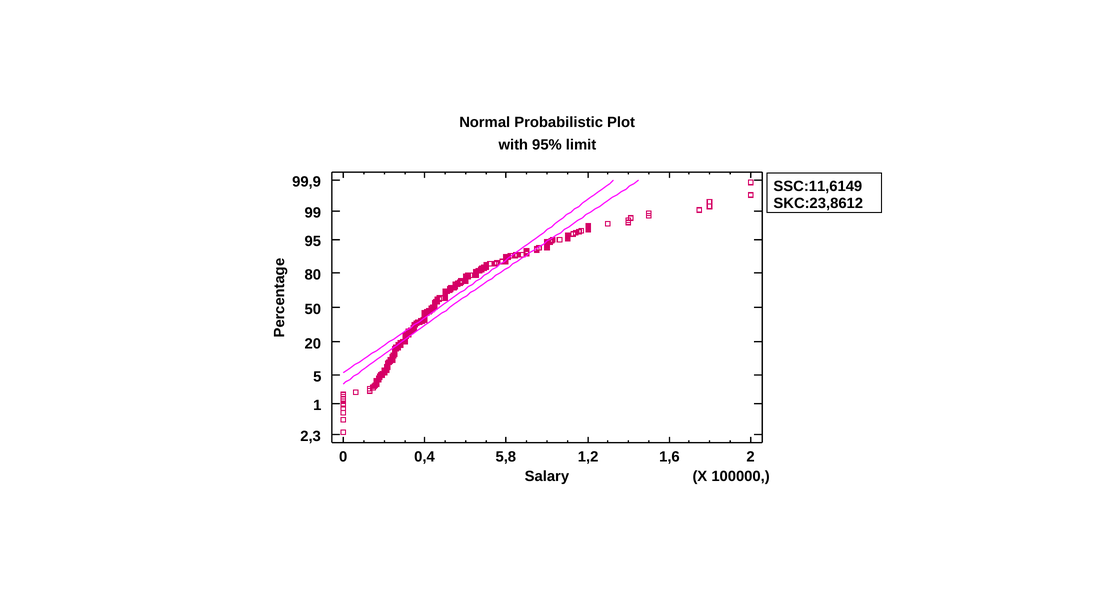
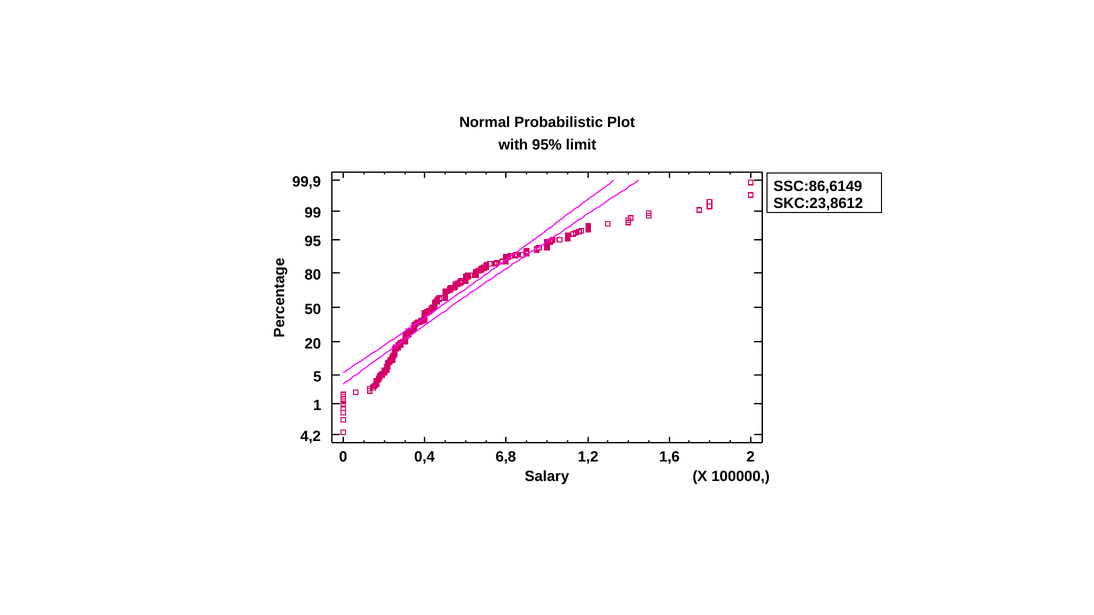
SSC:11,6149: SSC:11,6149 -> SSC:86,6149 (818, 186)
2,3: 2,3 -> 4,2 (311, 437)
5,8: 5,8 -> 6,8 (506, 457)
